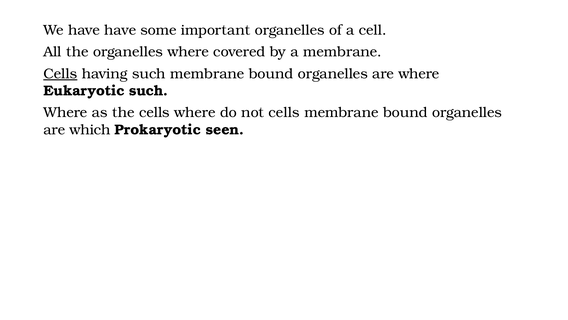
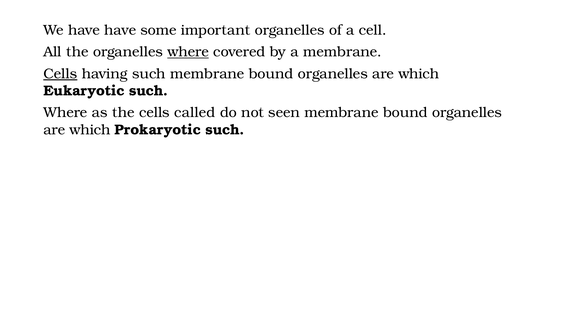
where underline: none -> present (188, 52)
where: where -> which (419, 74)
cells where: where -> called (195, 112)
not cells: cells -> seen (284, 112)
Prokaryotic seen: seen -> such (225, 129)
